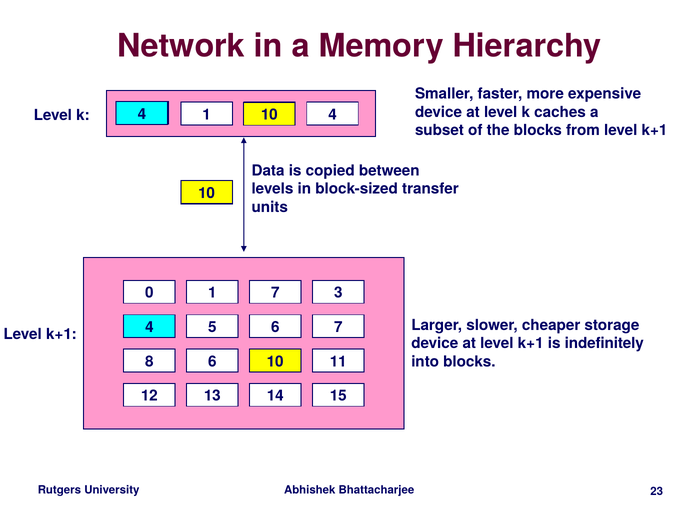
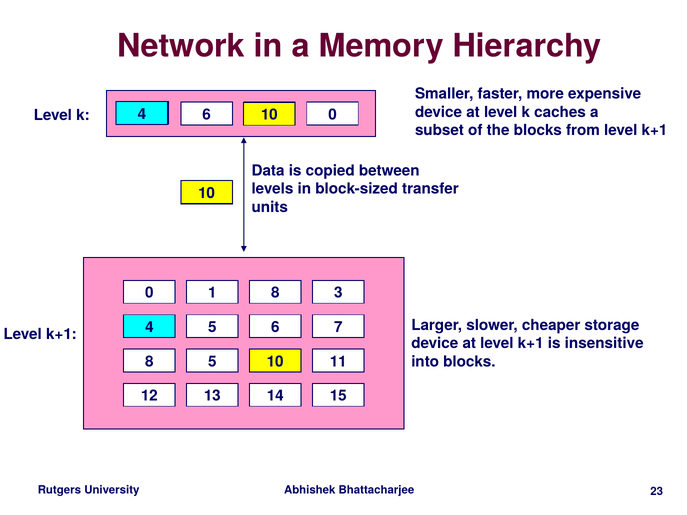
1: 1 -> 6 (207, 115)
4: 4 -> 0 (333, 115)
1 7: 7 -> 8 (275, 293)
indefinitely: indefinitely -> insensitive (604, 343)
8 6: 6 -> 5 (212, 362)
